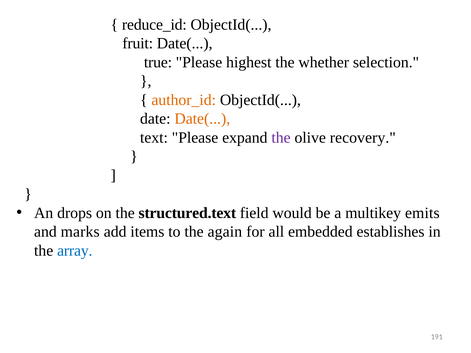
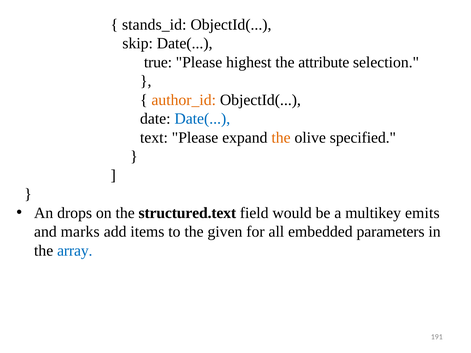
reduce_id: reduce_id -> stands_id (154, 25)
fruit: fruit -> skip (138, 43)
whether: whether -> attribute (324, 62)
Date( colour: orange -> blue (202, 119)
the colour: purple -> orange (281, 138)
recovery: recovery -> specified (363, 138)
again: again -> given (225, 232)
establishes: establishes -> parameters (391, 232)
